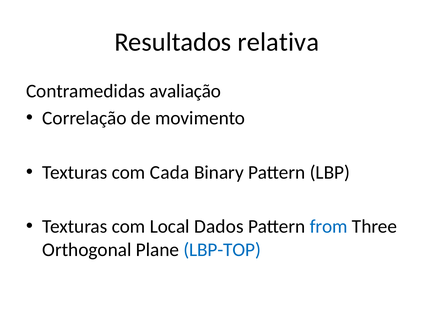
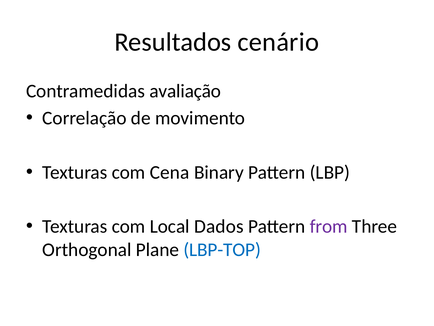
relativa: relativa -> cenário (278, 42)
Cada: Cada -> Cena (170, 172)
from colour: blue -> purple (329, 226)
